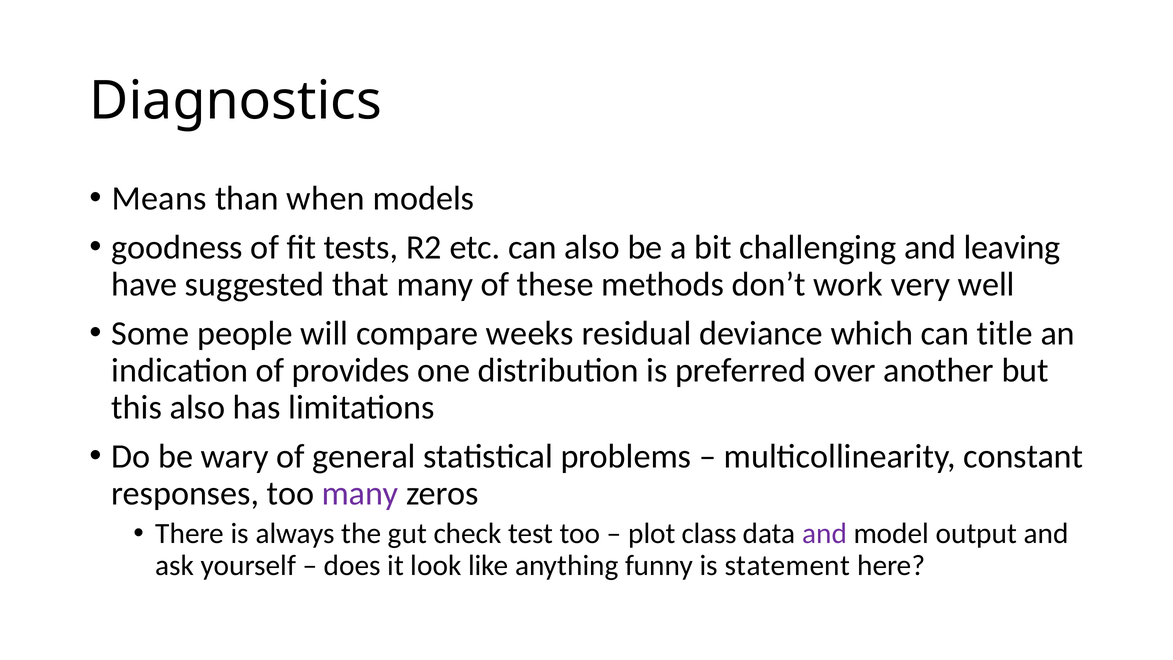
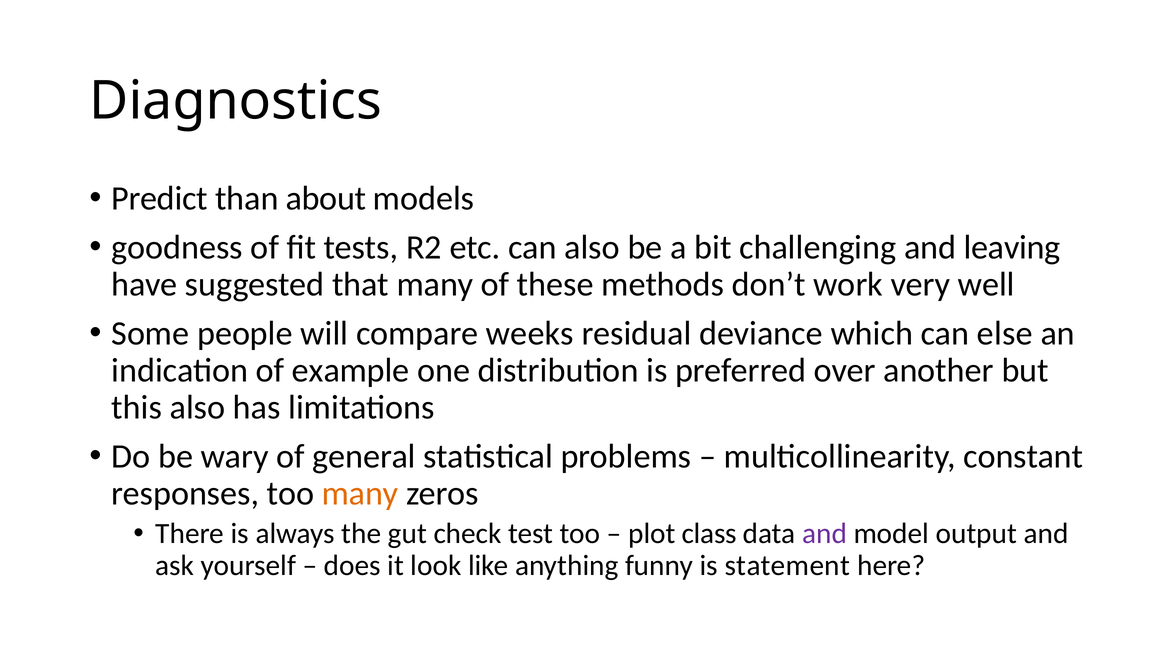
Means: Means -> Predict (160, 198)
when: when -> about (326, 198)
title: title -> else (1005, 333)
provides: provides -> example (351, 370)
many colour: purple -> orange (360, 493)
